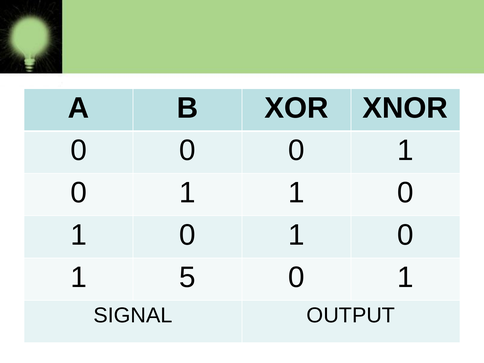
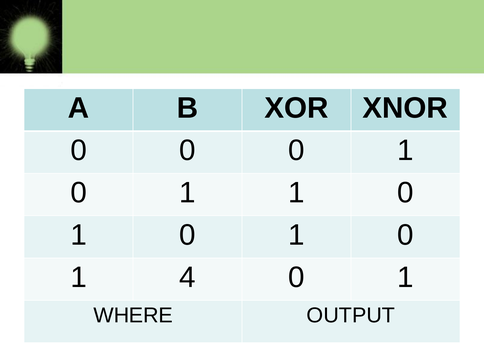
5: 5 -> 4 (188, 278)
SIGNAL: SIGNAL -> WHERE (133, 315)
